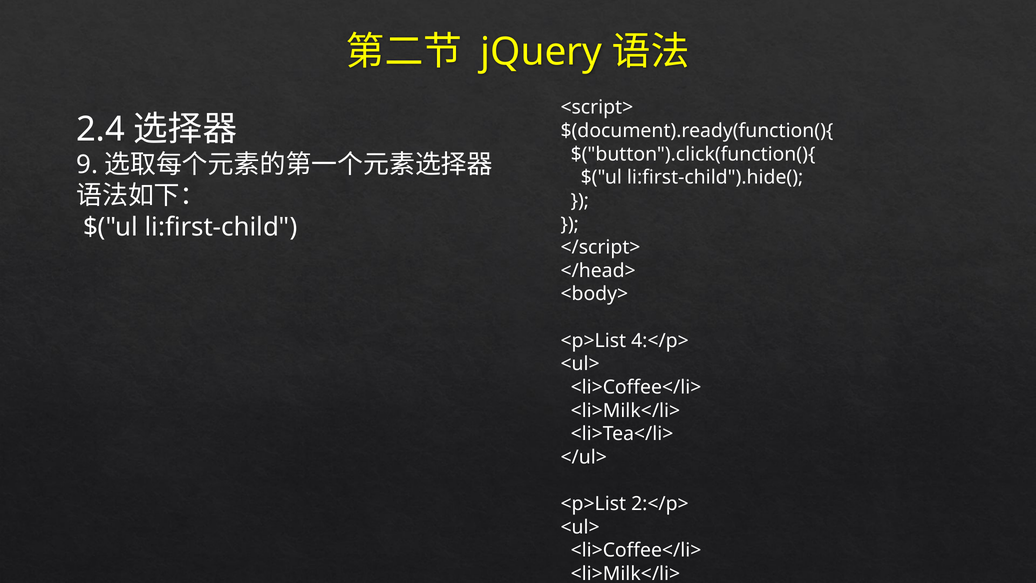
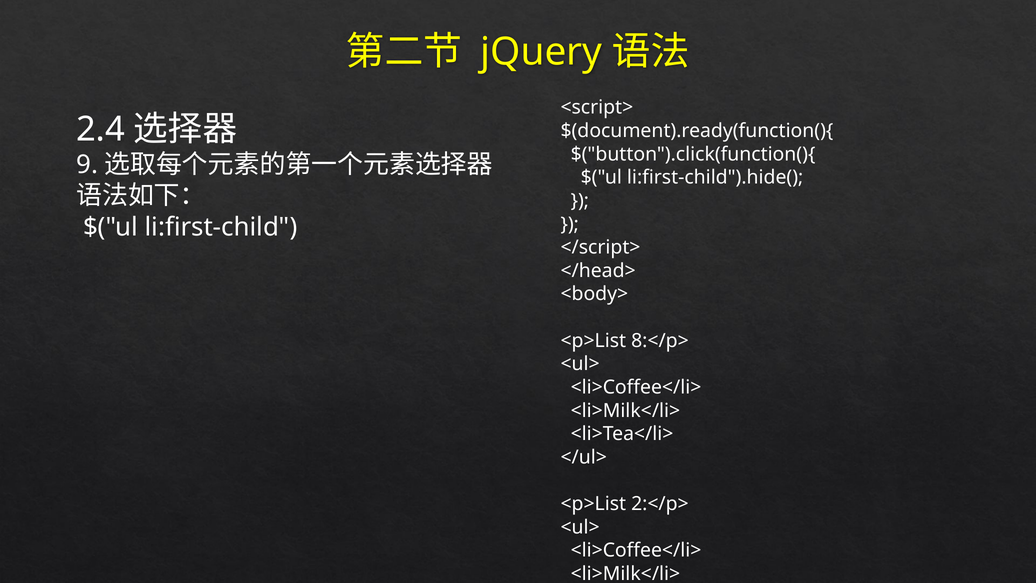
4:</p>: 4:</p> -> 8:</p> (660, 341)
